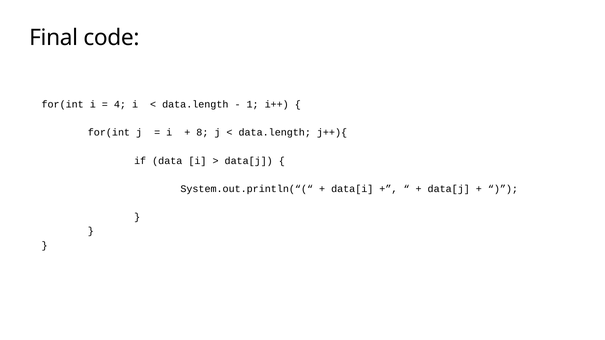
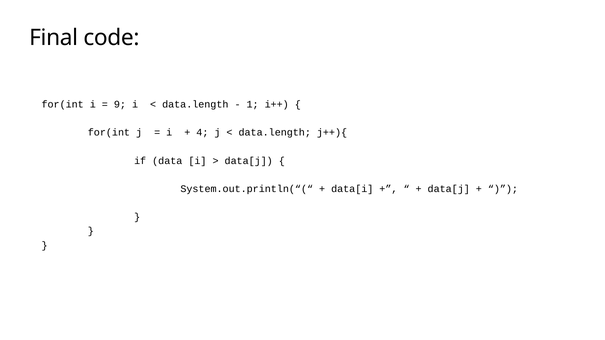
4: 4 -> 9 (120, 104)
8: 8 -> 4 (202, 133)
